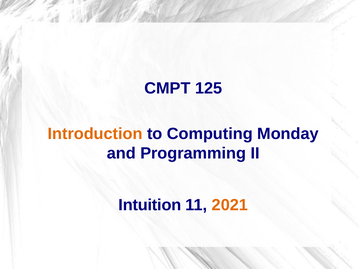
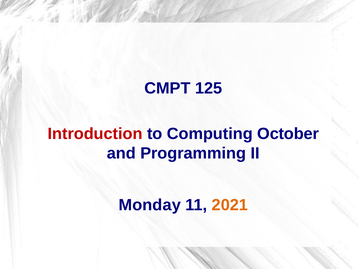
Introduction colour: orange -> red (95, 134)
Monday: Monday -> October (288, 134)
Intuition: Intuition -> Monday (150, 205)
